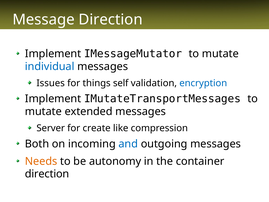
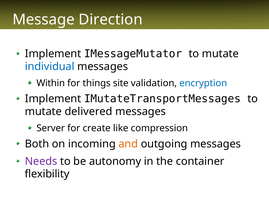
Issues: Issues -> Within (51, 83)
self: self -> site (121, 83)
extended: extended -> delivered (89, 111)
and colour: blue -> orange (128, 144)
Needs colour: orange -> purple (41, 161)
direction: direction -> flexibility (47, 174)
